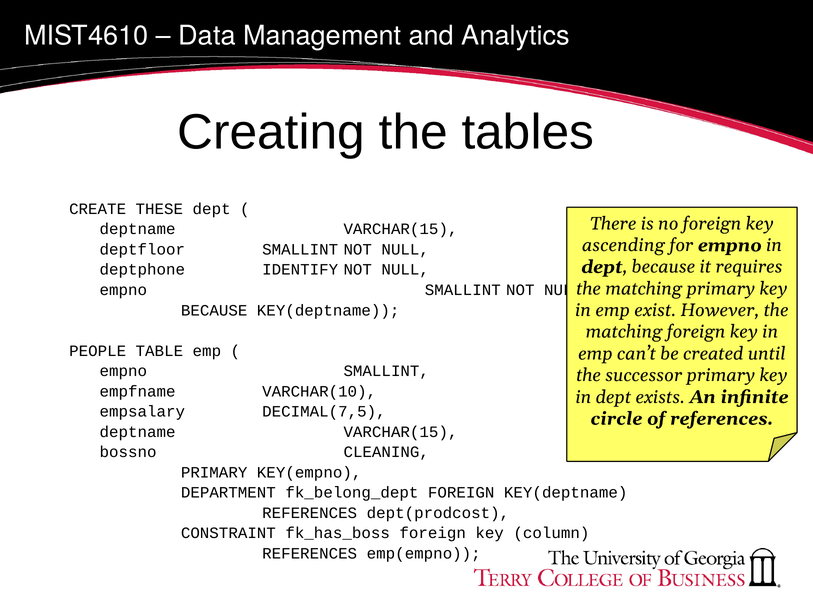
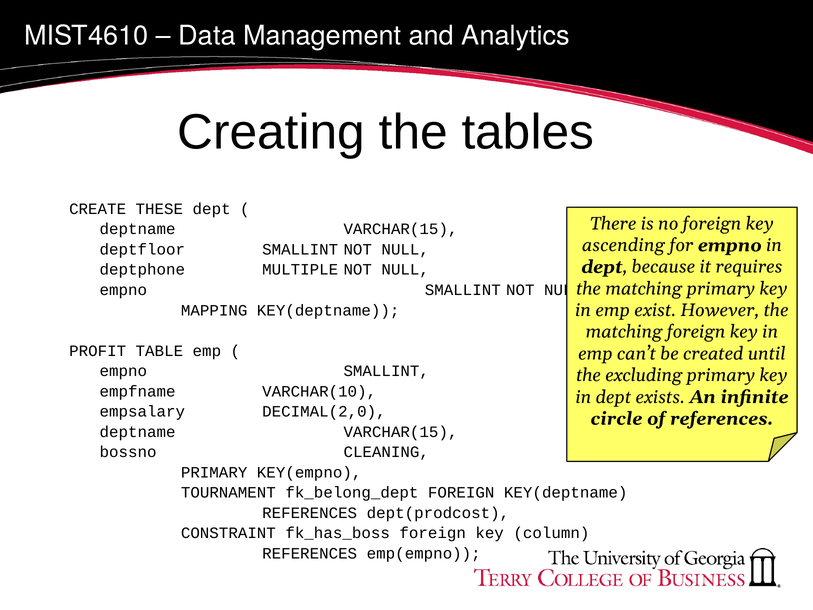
IDENTIFY: IDENTIFY -> MULTIPLE (300, 270)
BECAUSE: BECAUSE -> MAPPING (214, 310)
PEOPLE: PEOPLE -> PROFIT (98, 351)
successor: successor -> excluding (644, 375)
DECIMAL(7,5: DECIMAL(7,5 -> DECIMAL(2,0 (324, 411)
DEPARTMENT: DEPARTMENT -> TOURNAMENT (228, 492)
